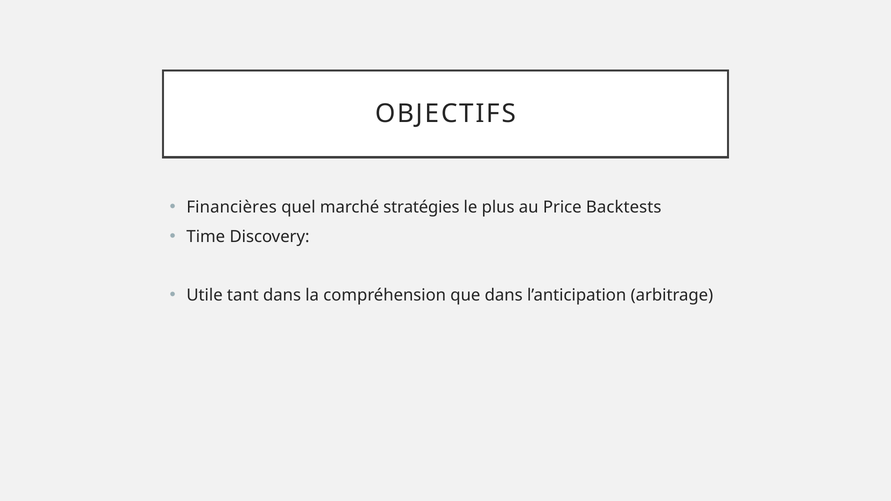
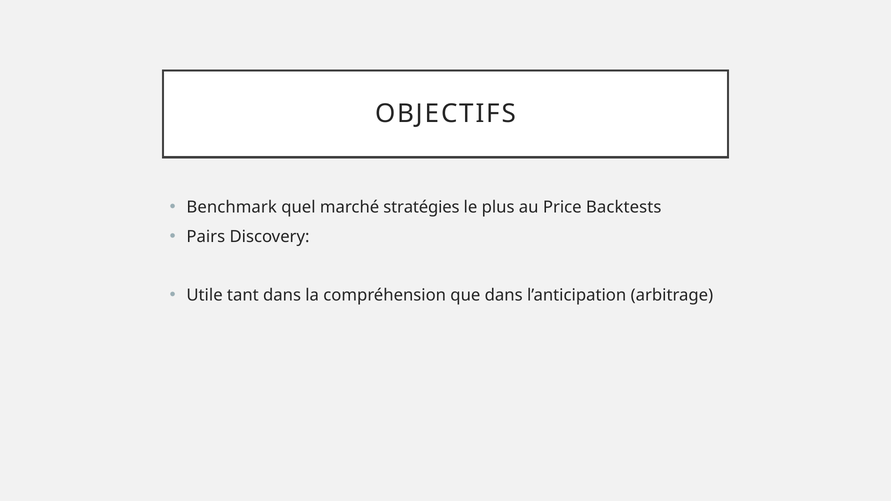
Financières: Financières -> Benchmark (232, 207)
Time: Time -> Pairs (206, 237)
